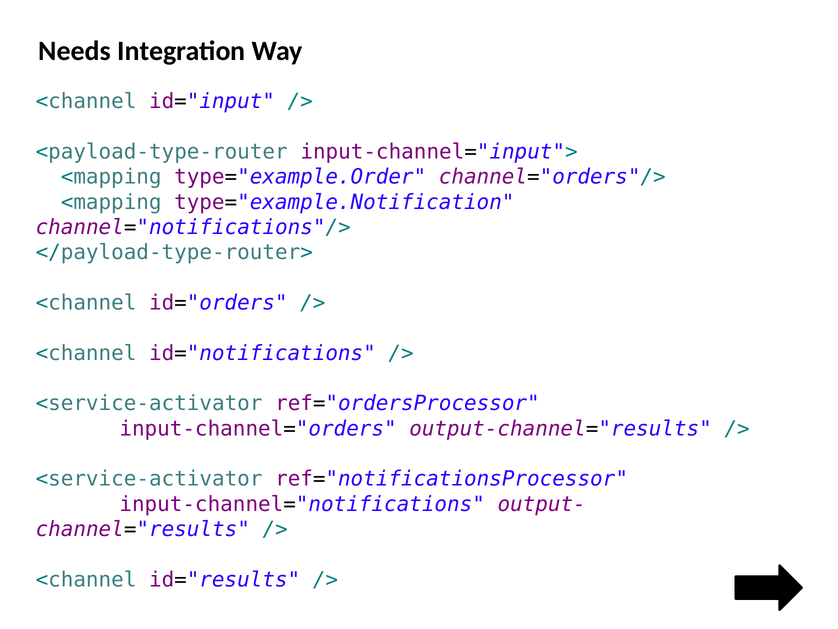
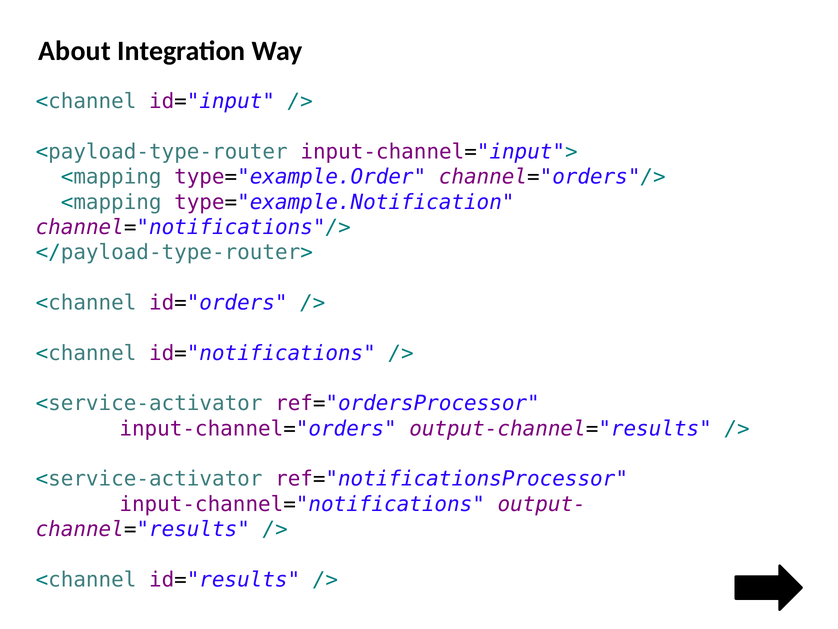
Needs: Needs -> About (74, 51)
